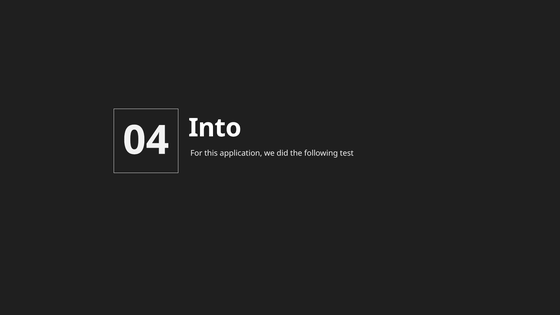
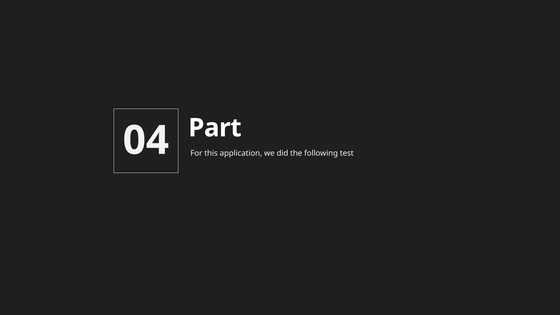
Into: Into -> Part (215, 128)
